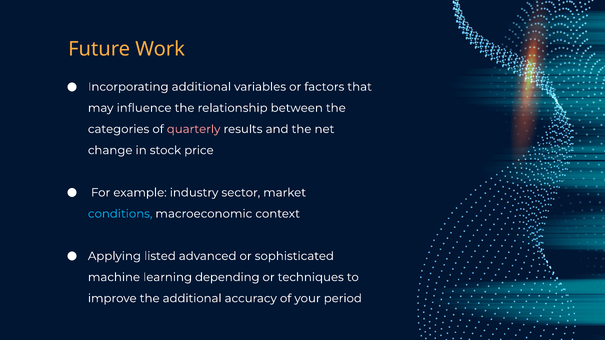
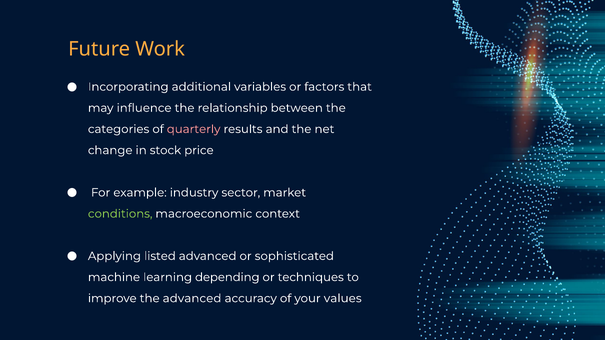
conditions colour: light blue -> light green (120, 214)
the additional: additional -> advanced (192, 299)
period: period -> values (343, 299)
